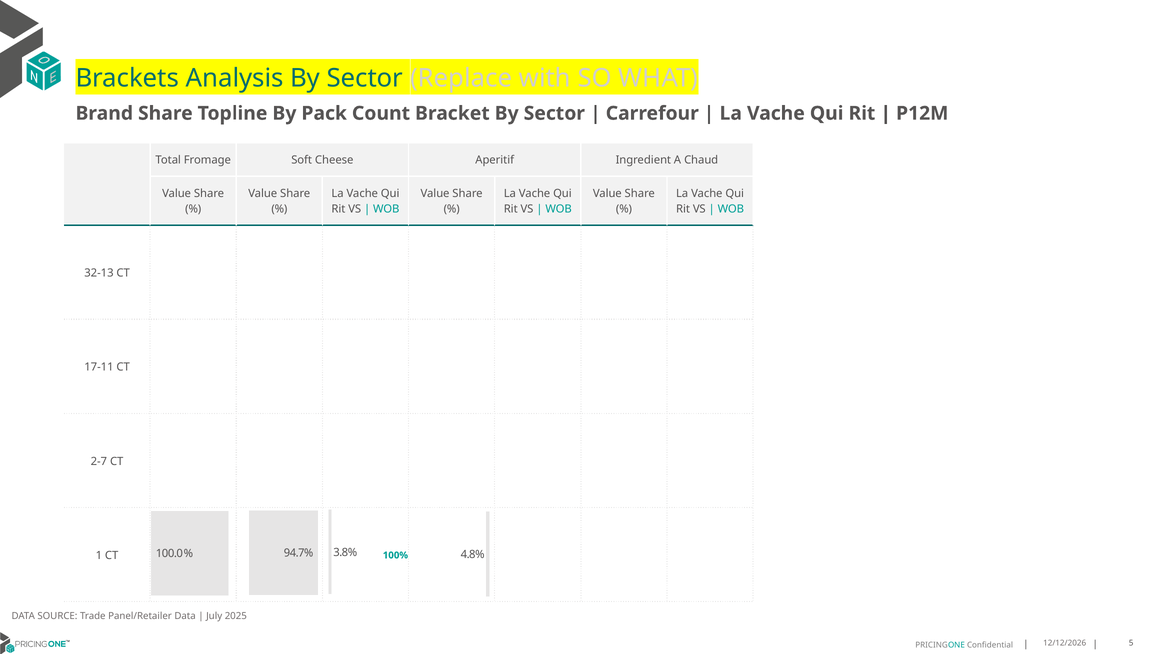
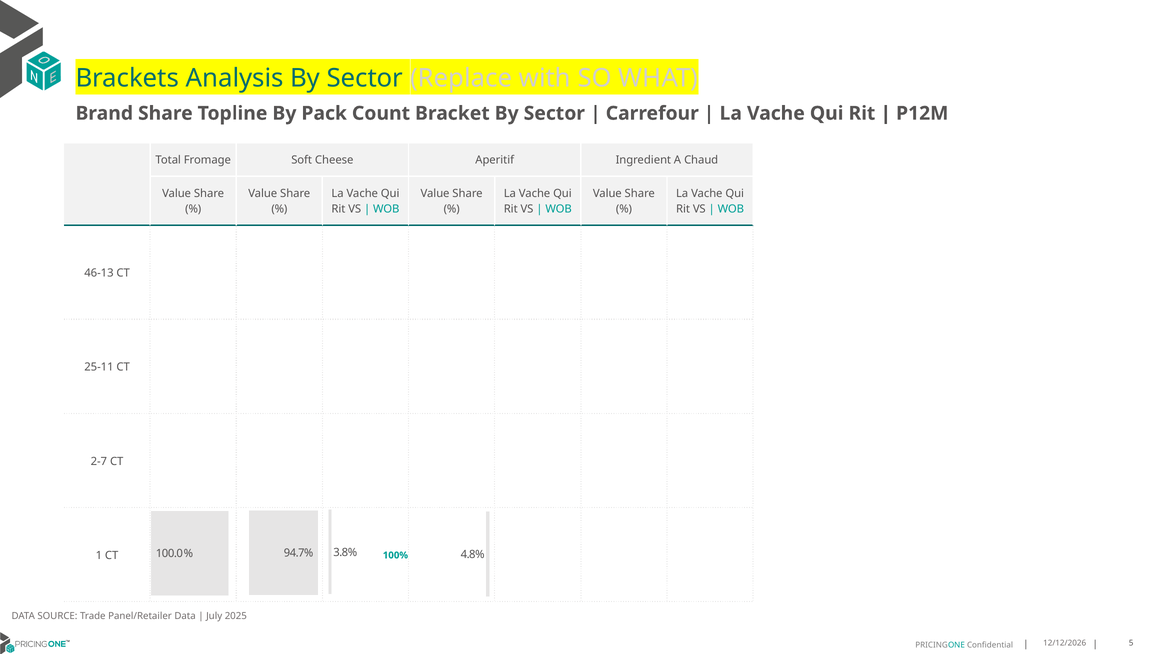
32-13: 32-13 -> 46-13 (99, 273)
17-11: 17-11 -> 25-11 (99, 367)
